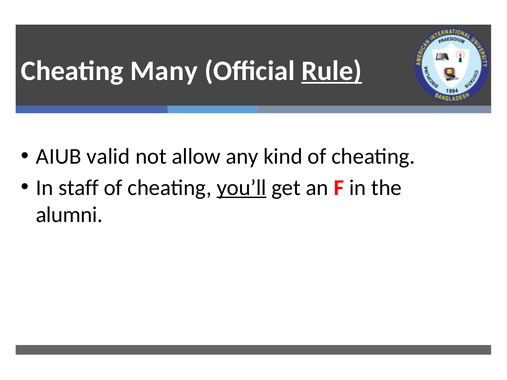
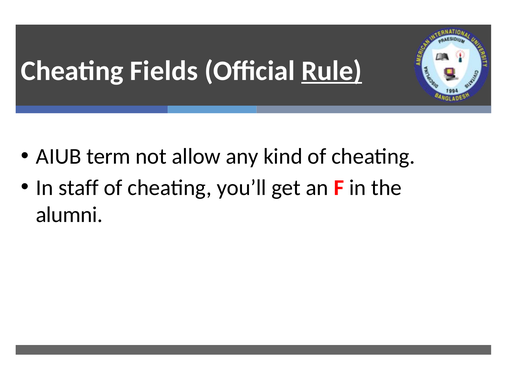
Many: Many -> Fields (164, 71)
valid: valid -> term (108, 157)
you’ll underline: present -> none (242, 188)
